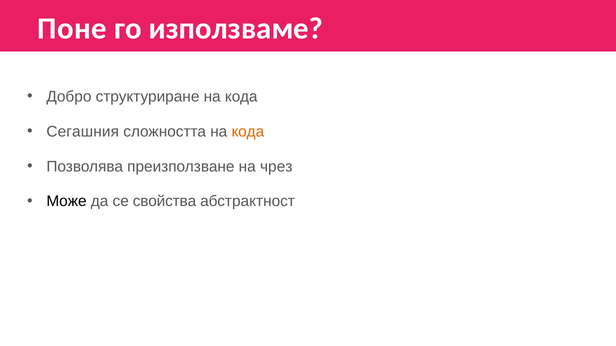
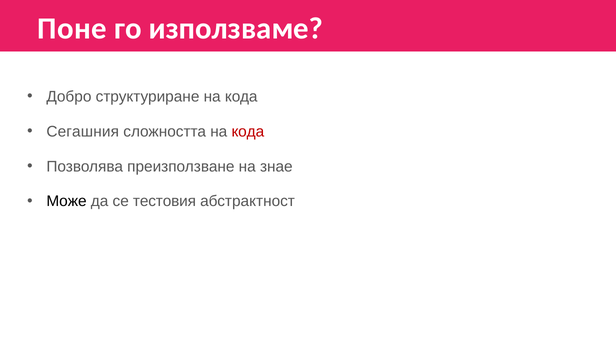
кода colour: orange -> red (248, 132)
чрез: чрез -> знае (276, 167)
свойства: свойства -> тестовия (164, 202)
